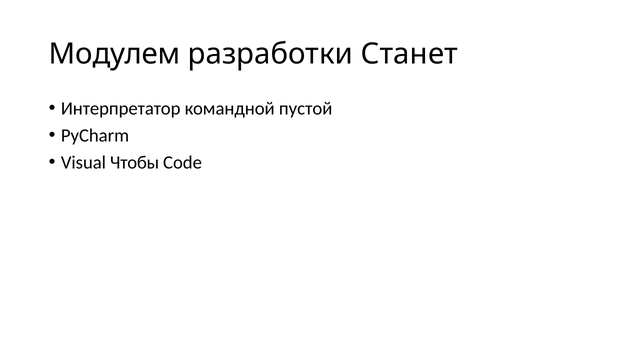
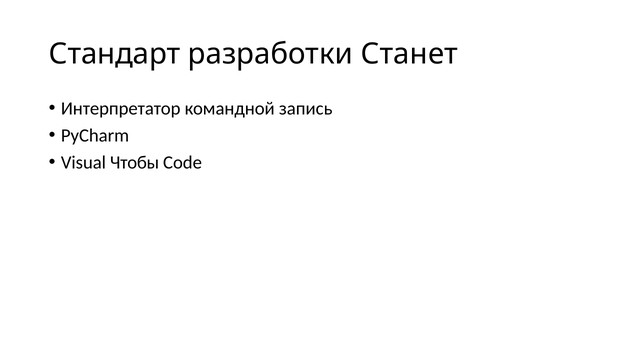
Модулем: Модулем -> Стандарт (115, 54)
пустой: пустой -> запись (306, 108)
